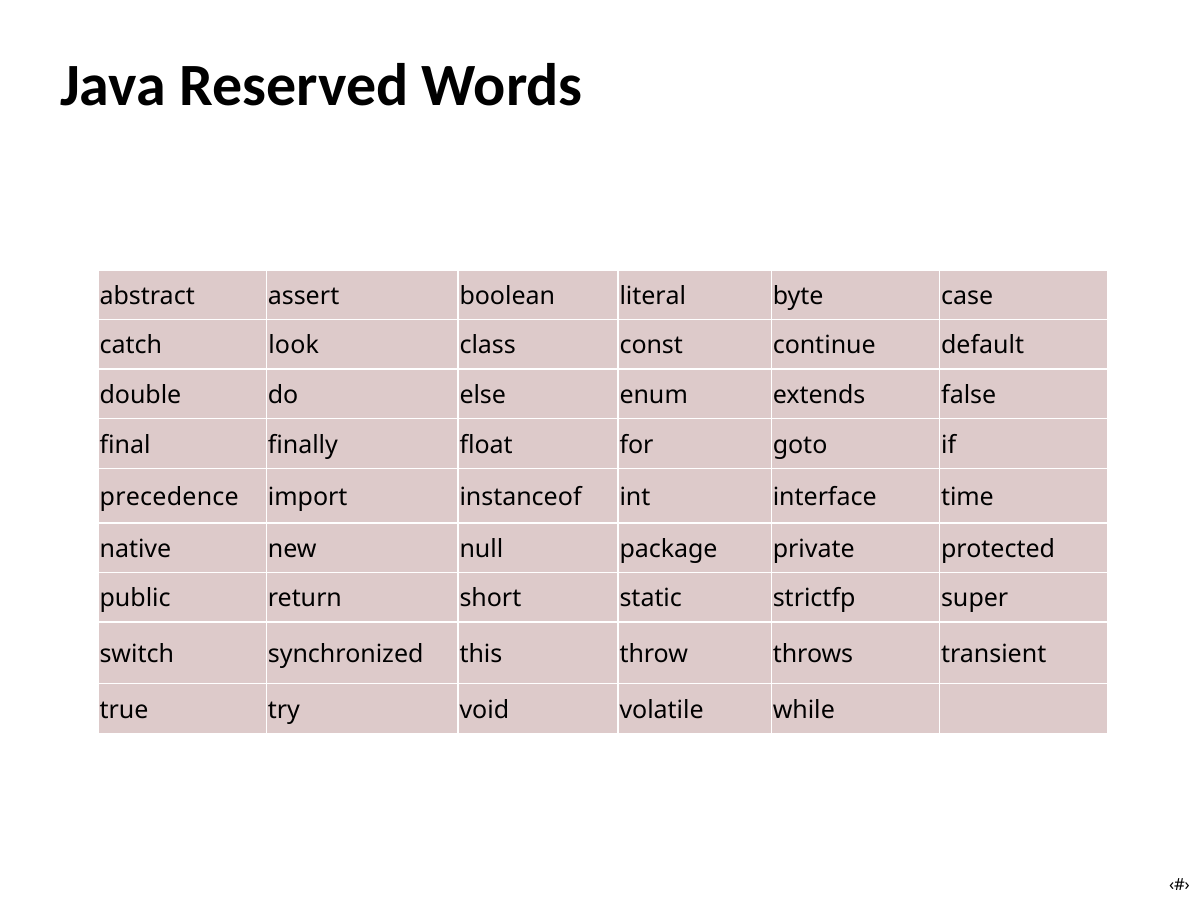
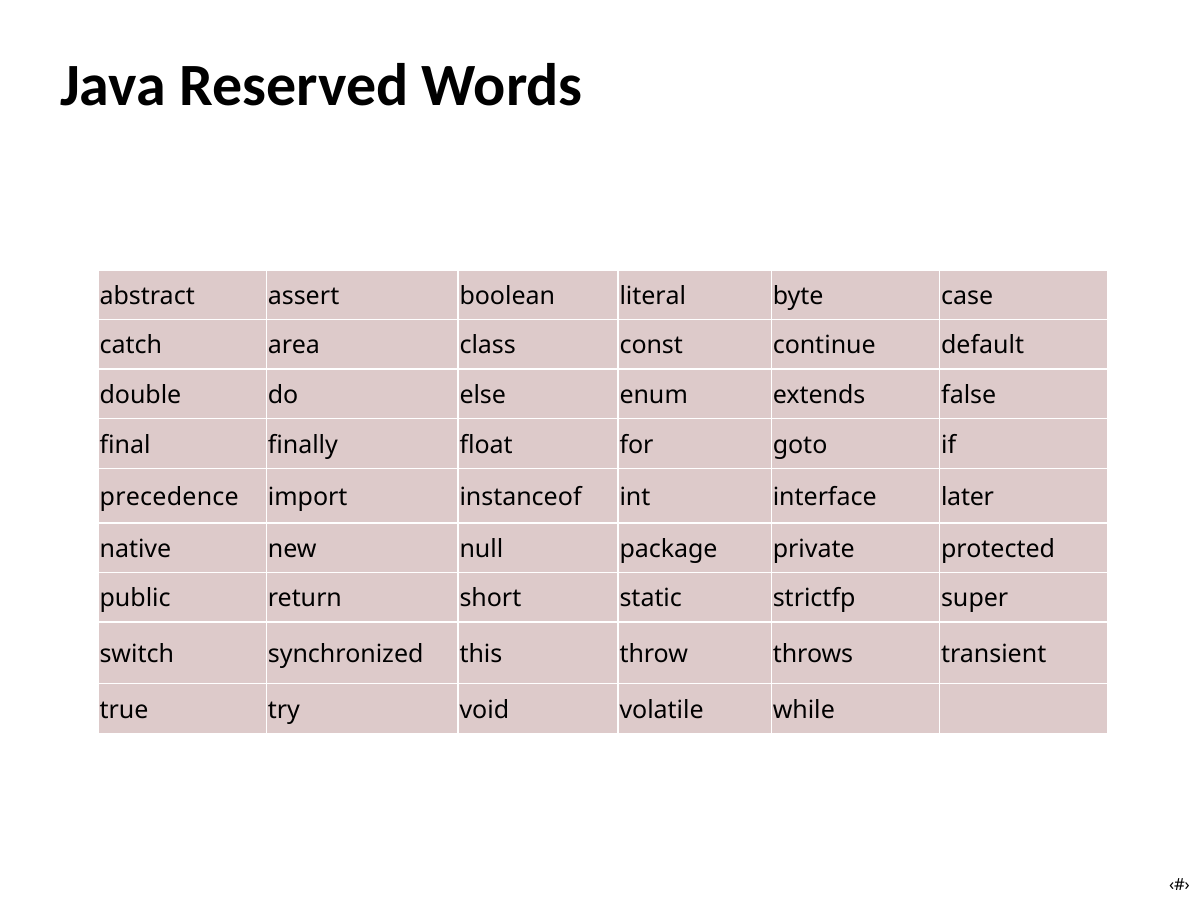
look: look -> area (294, 346)
time: time -> later (967, 497)
